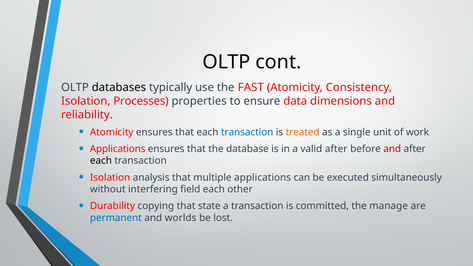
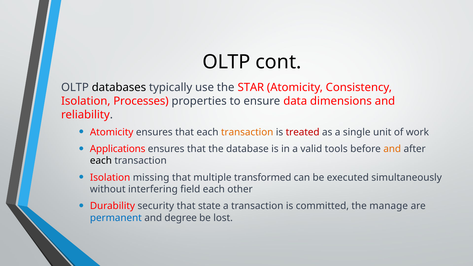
FAST: FAST -> STAR (251, 87)
transaction colour: blue -> orange (247, 132)
treated colour: orange -> red (303, 132)
valid after: after -> tools (336, 149)
and colour: red -> orange (392, 149)
analysis: analysis -> missing (151, 178)
multiple applications: applications -> transformed (263, 178)
copying: copying -> security (156, 206)
worlds: worlds -> degree (181, 218)
